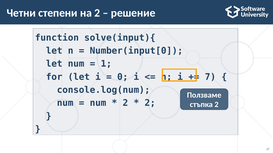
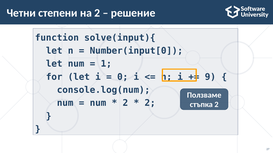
7: 7 -> 9 (210, 77)
